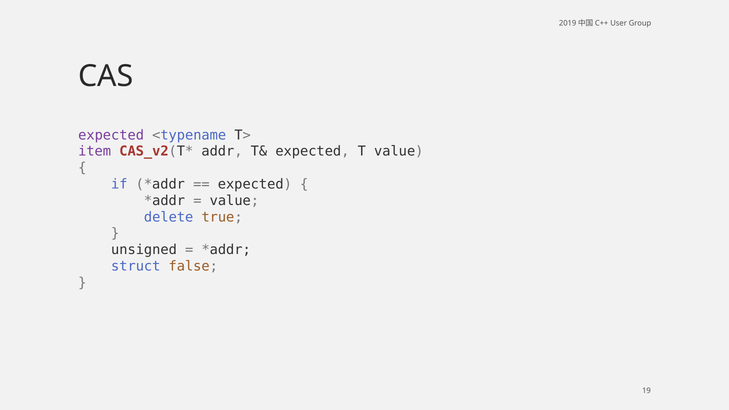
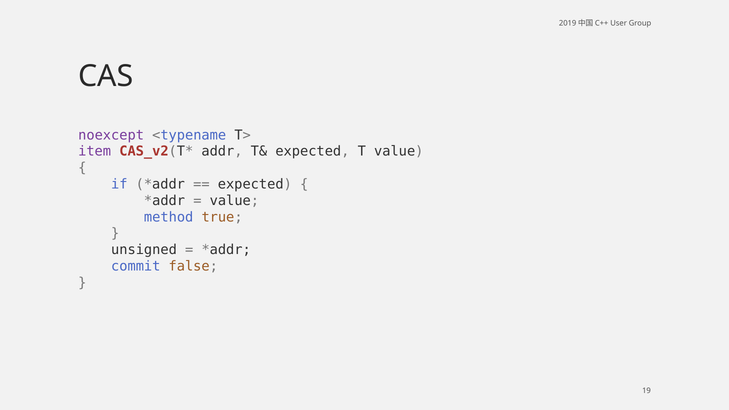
expected: expected -> noexcept (111, 135)
delete: delete -> method (169, 217)
struct: struct -> commit (136, 266)
